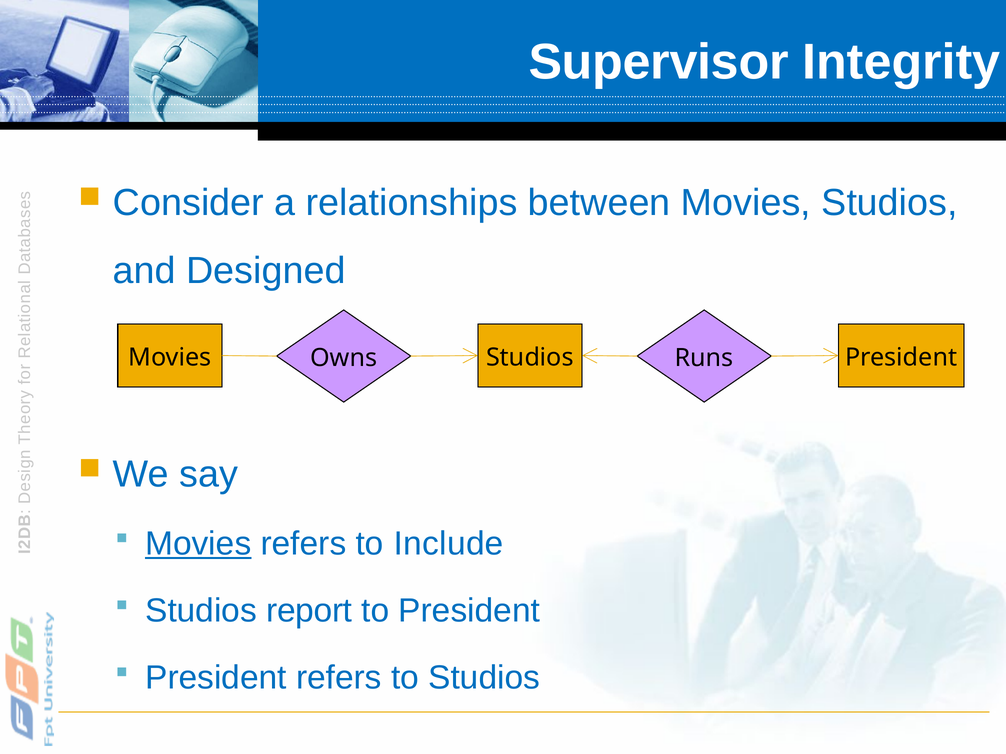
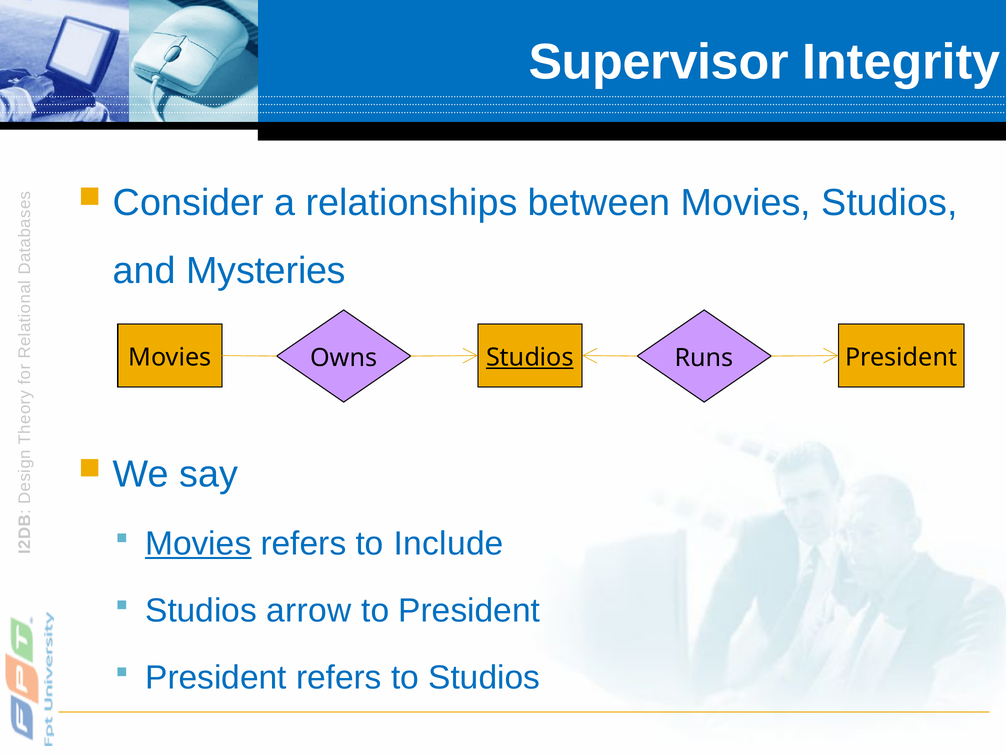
Designed: Designed -> Mysteries (266, 271)
Studios underline: none -> present (530, 358)
report: report -> arrow (309, 611)
